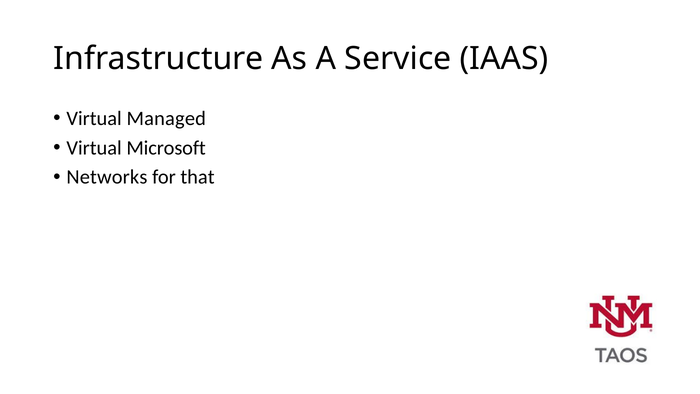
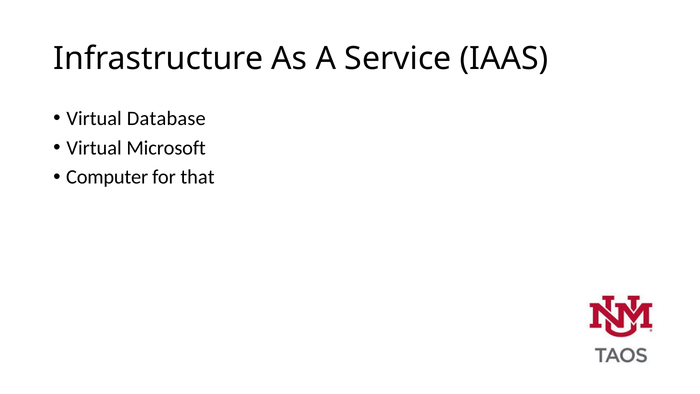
Managed: Managed -> Database (166, 118)
Networks: Networks -> Computer (107, 177)
